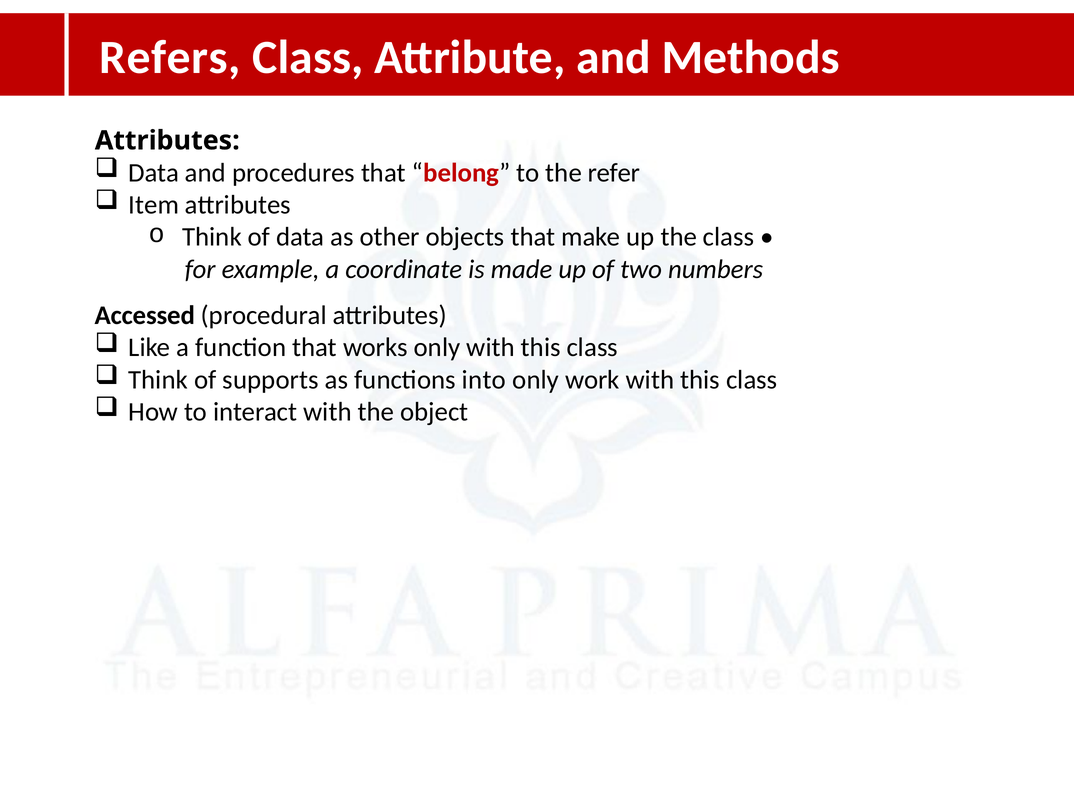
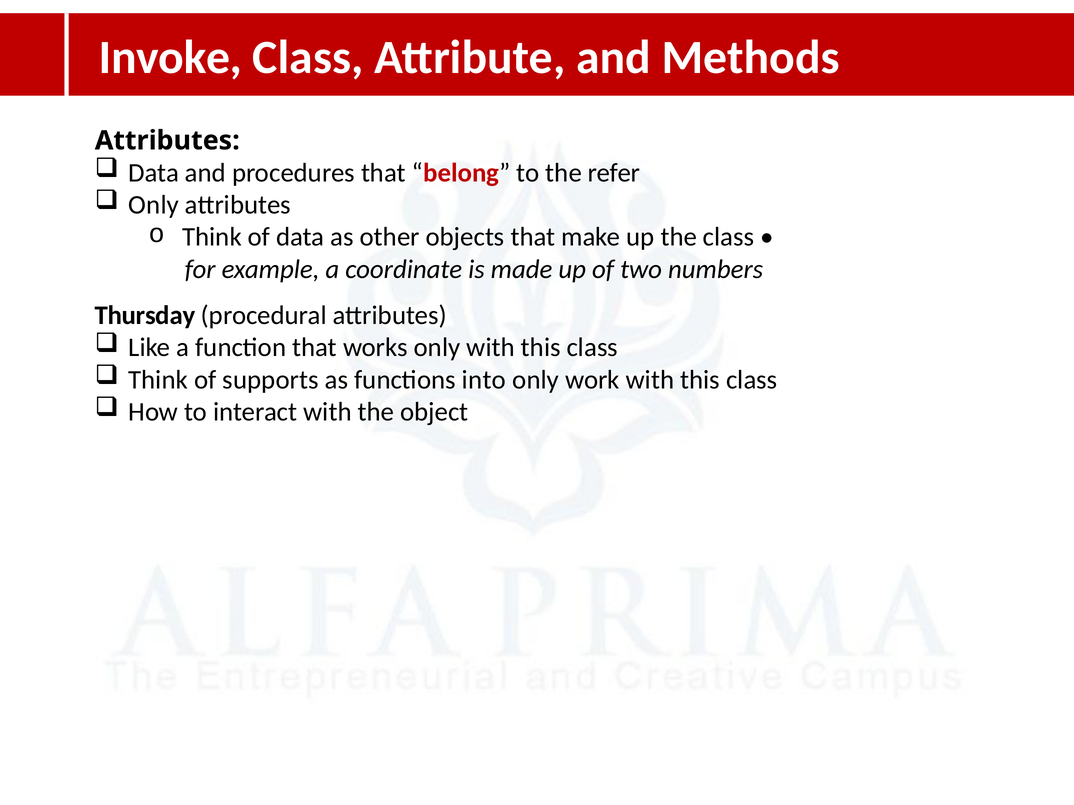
Refers: Refers -> Invoke (170, 57)
Item: Item -> Only (154, 205)
Accessed: Accessed -> Thursday (145, 316)
